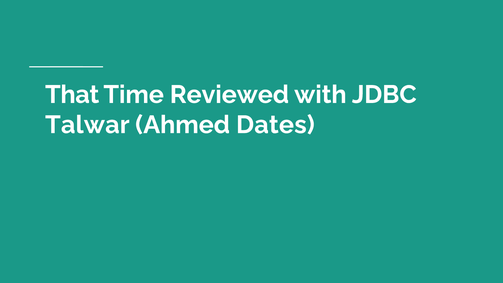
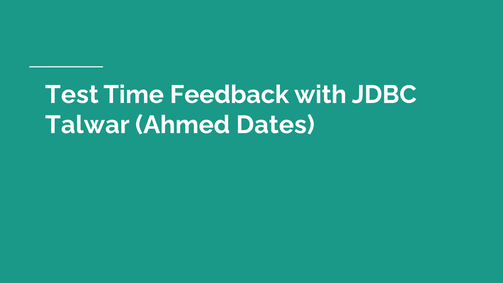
That: That -> Test (72, 95)
Reviewed: Reviewed -> Feedback (229, 95)
